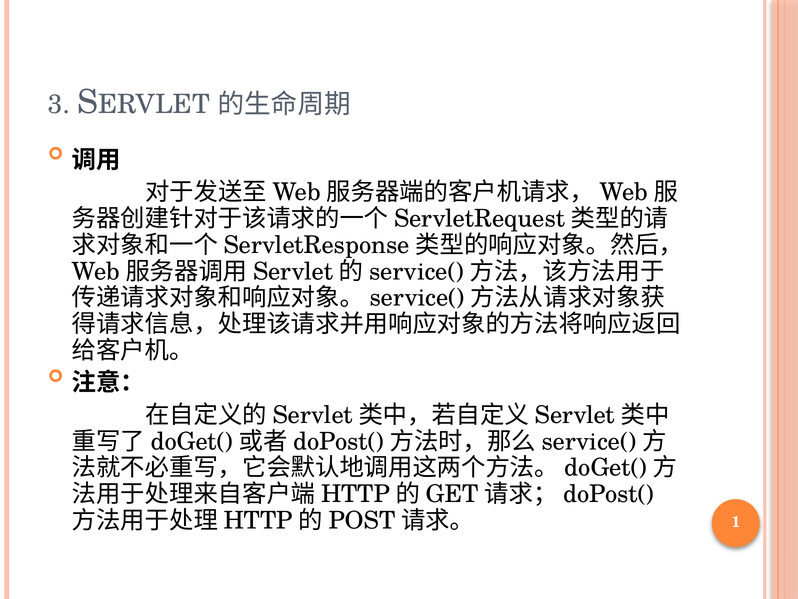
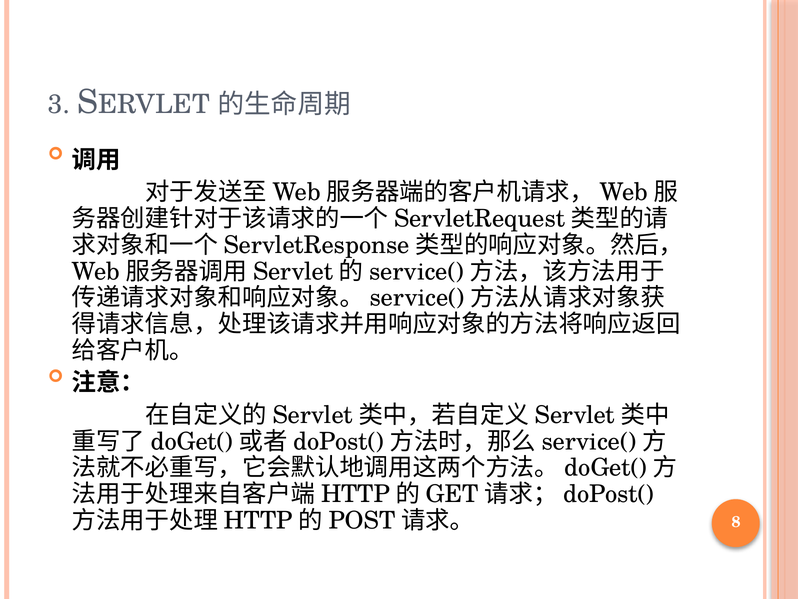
1: 1 -> 8 (736, 521)
